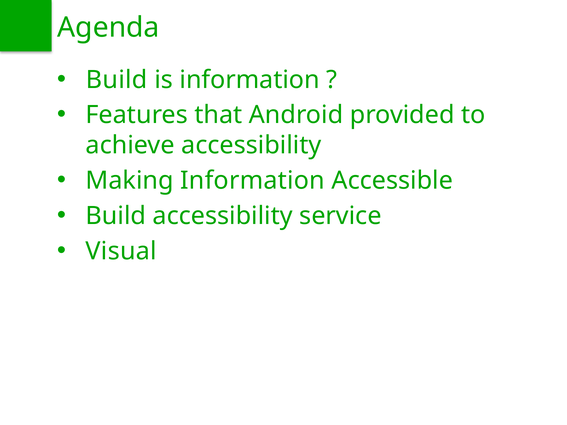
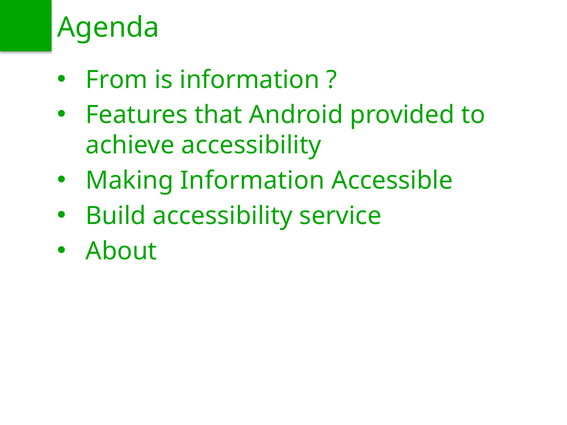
Build: Build -> From (117, 80)
Visual: Visual -> About (121, 251)
